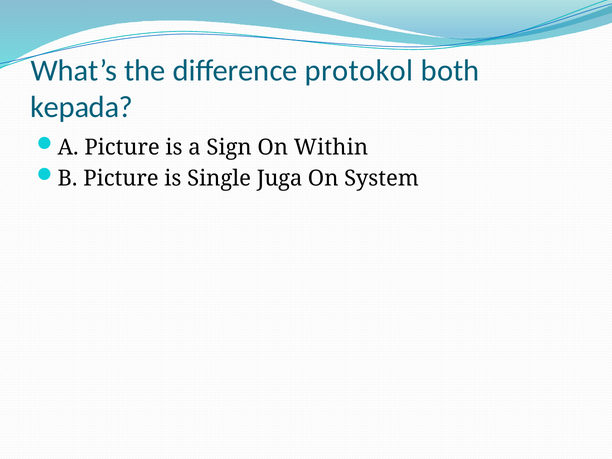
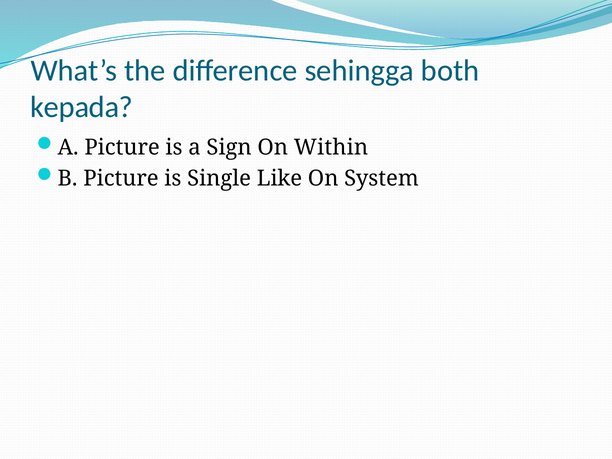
protokol: protokol -> sehingga (359, 71)
Juga: Juga -> Like (279, 178)
